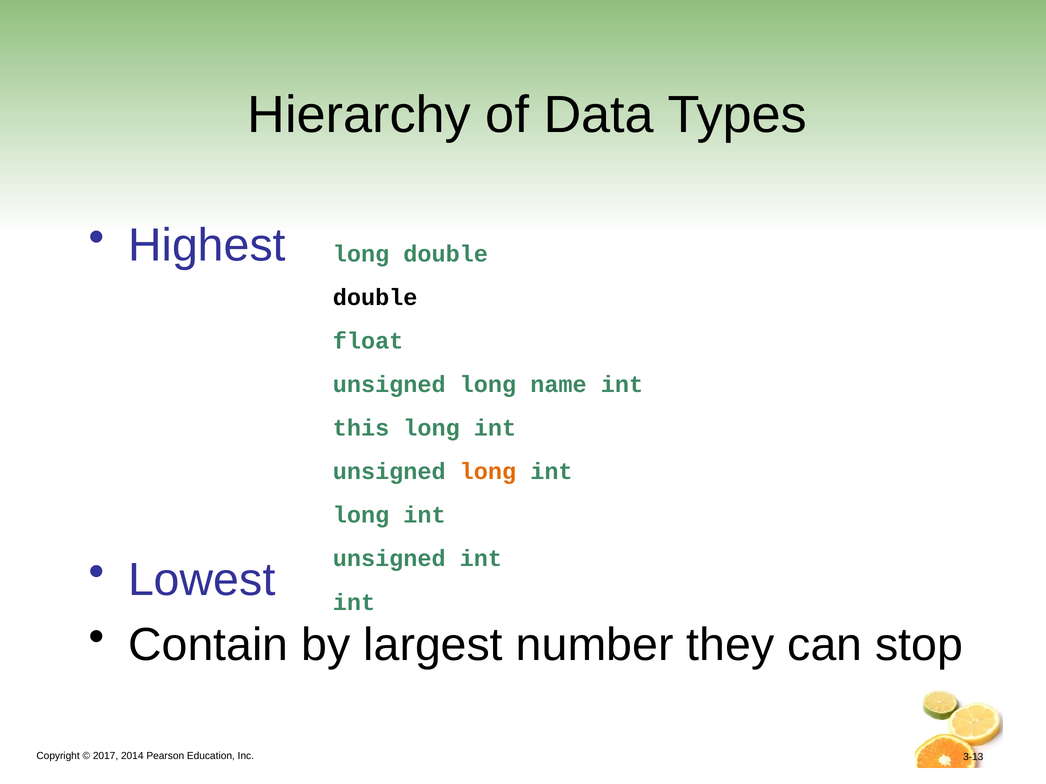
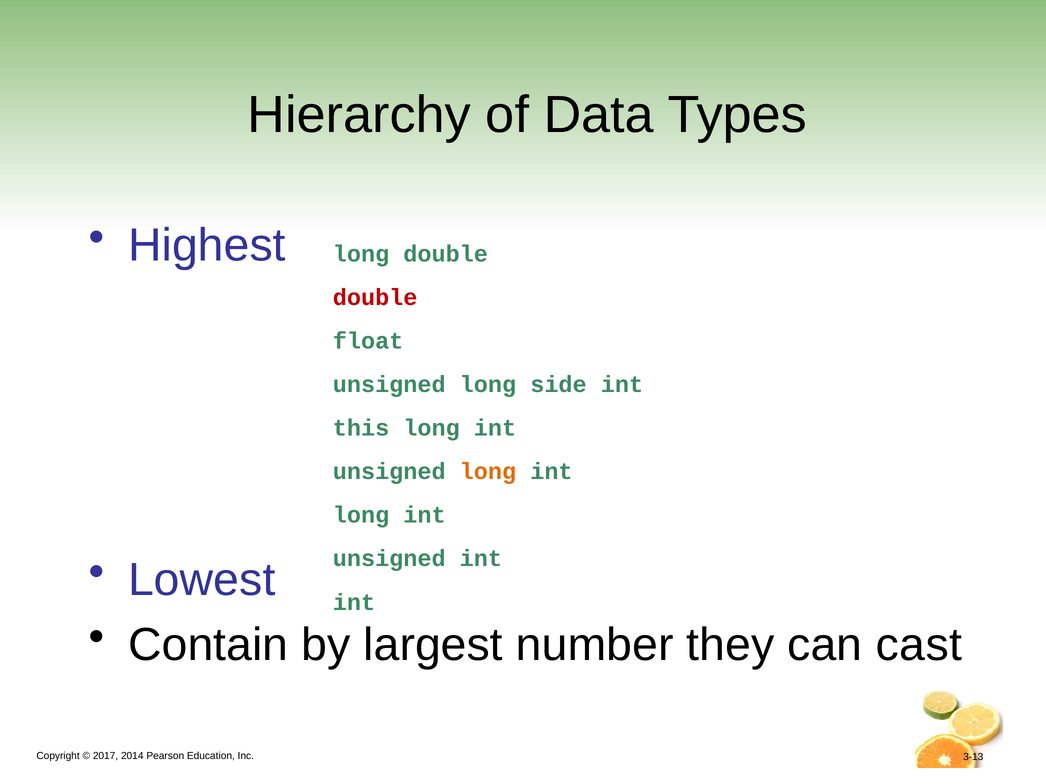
double colour: black -> red (375, 298)
name: name -> side (558, 385)
stop: stop -> cast (919, 645)
